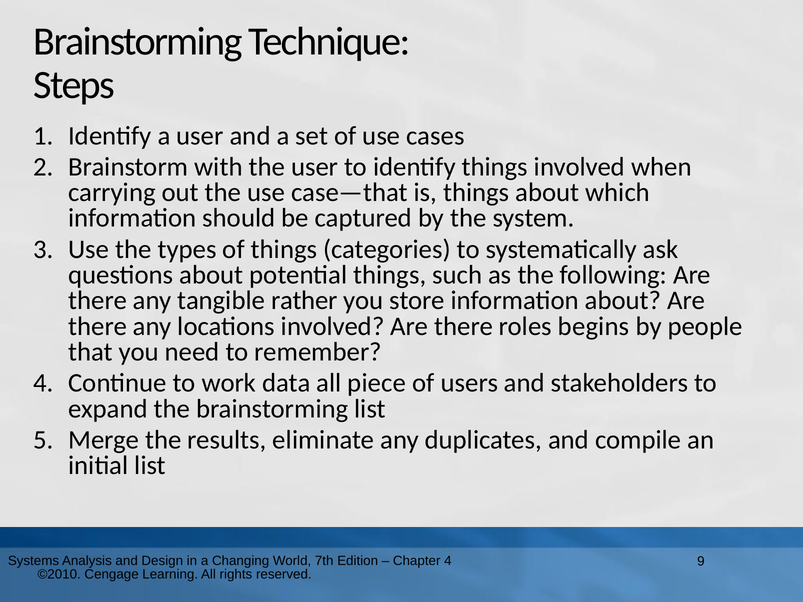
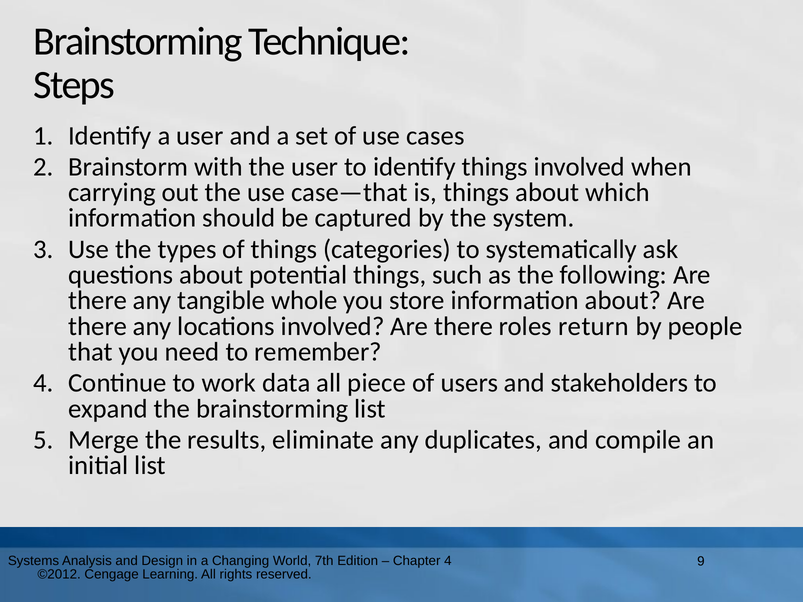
rather: rather -> whole (304, 301)
begins: begins -> return (594, 326)
©2010: ©2010 -> ©2012 (59, 575)
